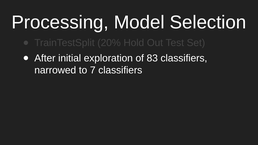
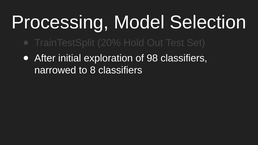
83: 83 -> 98 (152, 58)
7: 7 -> 8 (93, 70)
